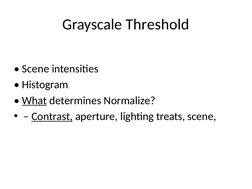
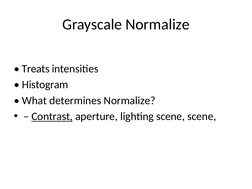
Grayscale Threshold: Threshold -> Normalize (158, 24)
Scene: Scene -> Treats (36, 69)
What underline: present -> none (34, 101)
lighting treats: treats -> scene (171, 116)
